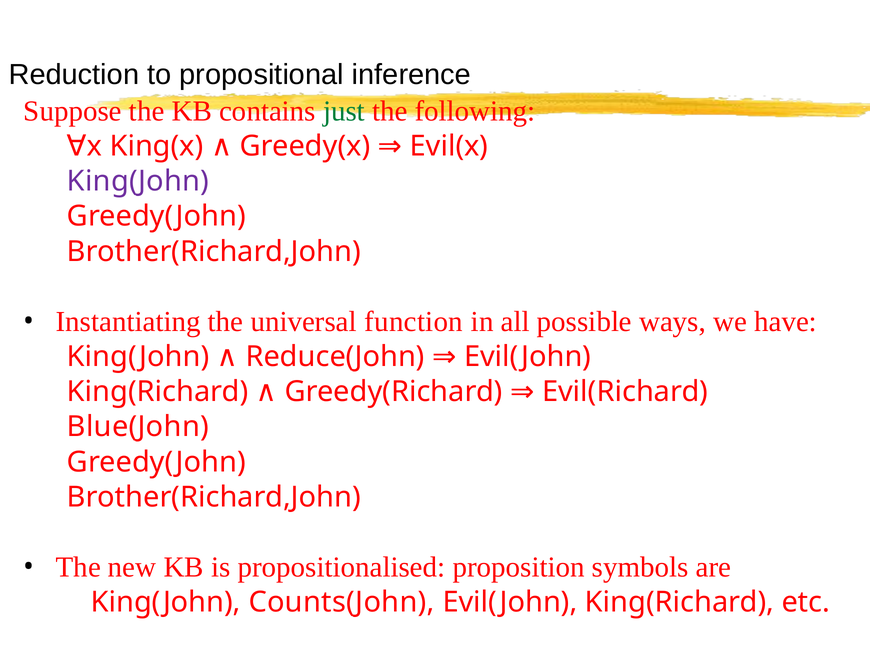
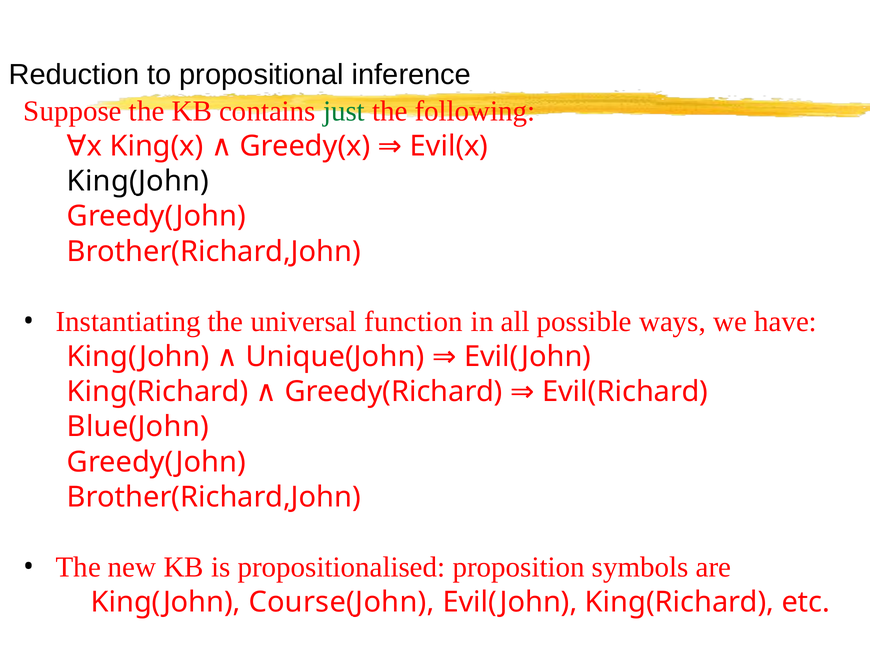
King(John colour: purple -> black (138, 181)
Reduce(John: Reduce(John -> Unique(John (335, 357)
Counts(John: Counts(John -> Course(John (342, 603)
